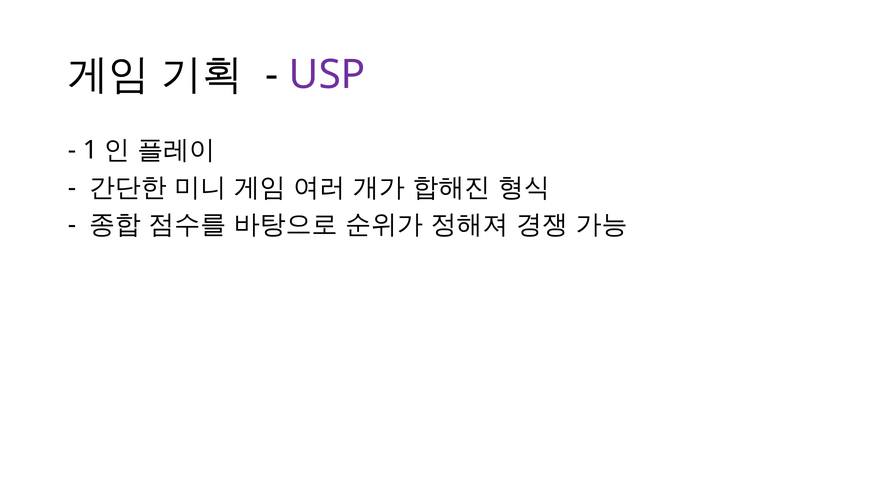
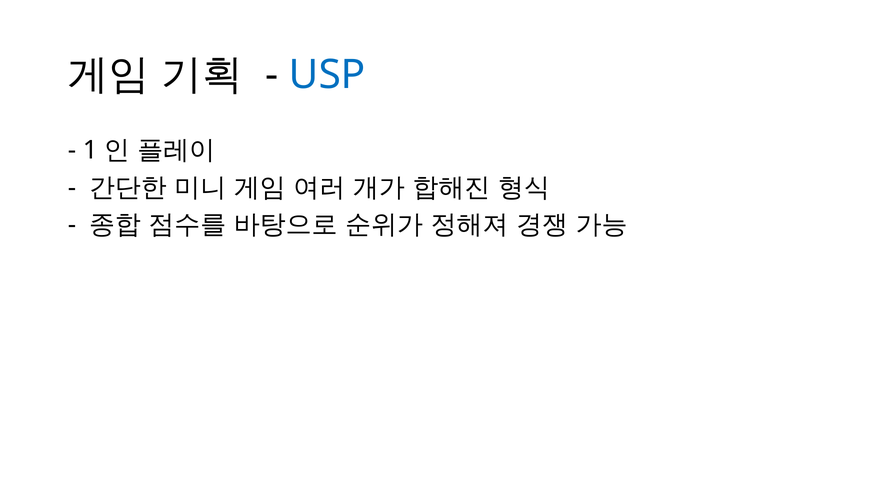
USP colour: purple -> blue (327, 75)
